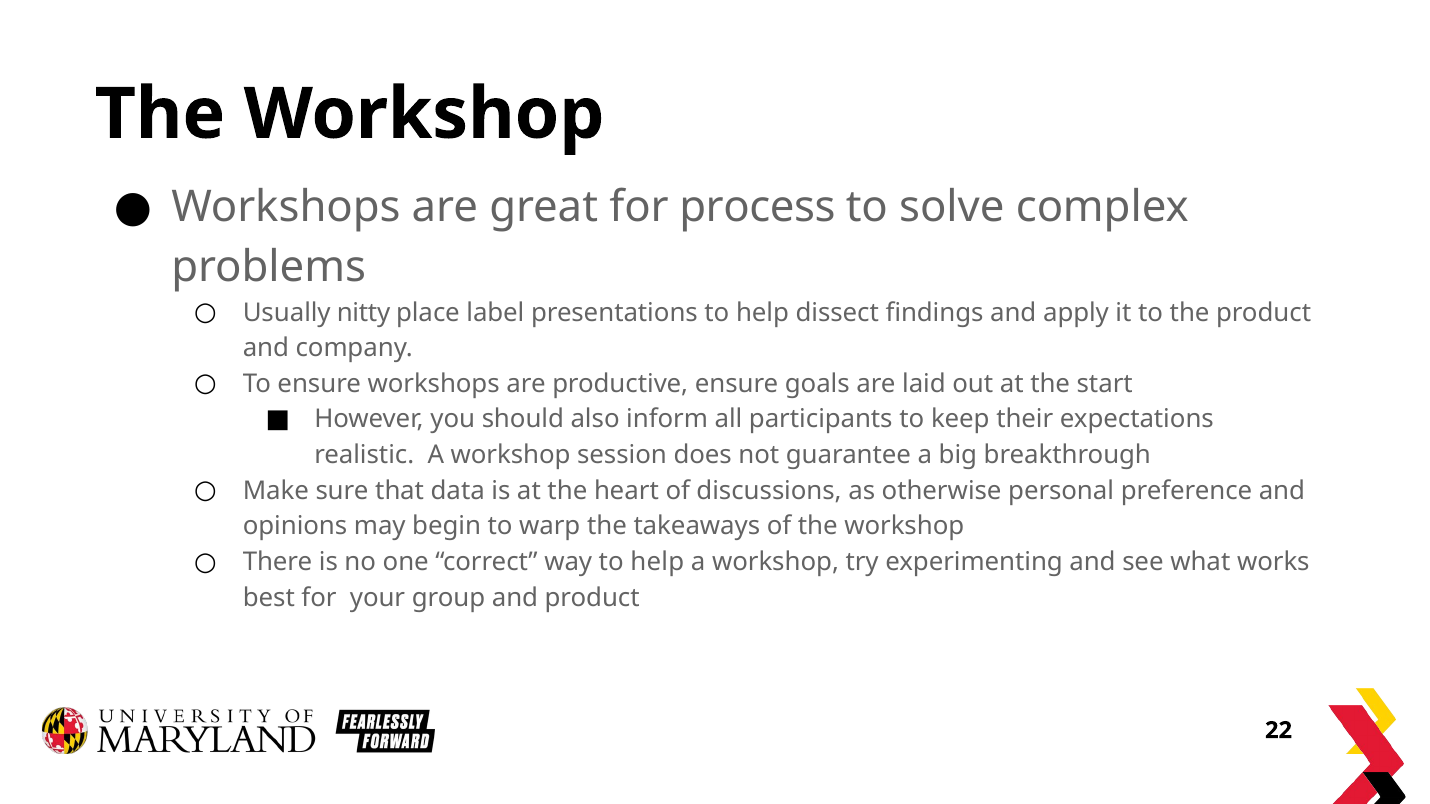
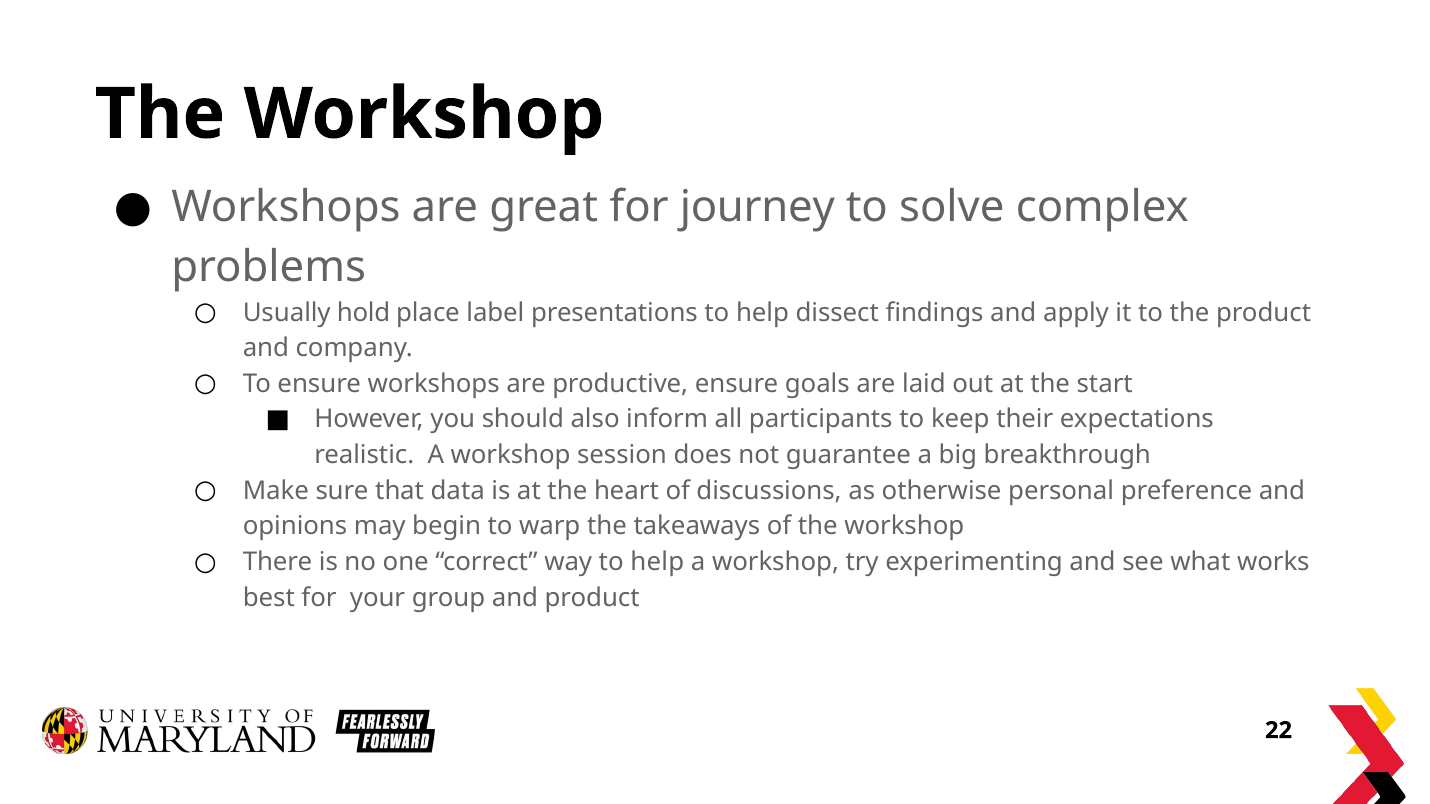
process: process -> journey (757, 207)
nitty: nitty -> hold (363, 313)
